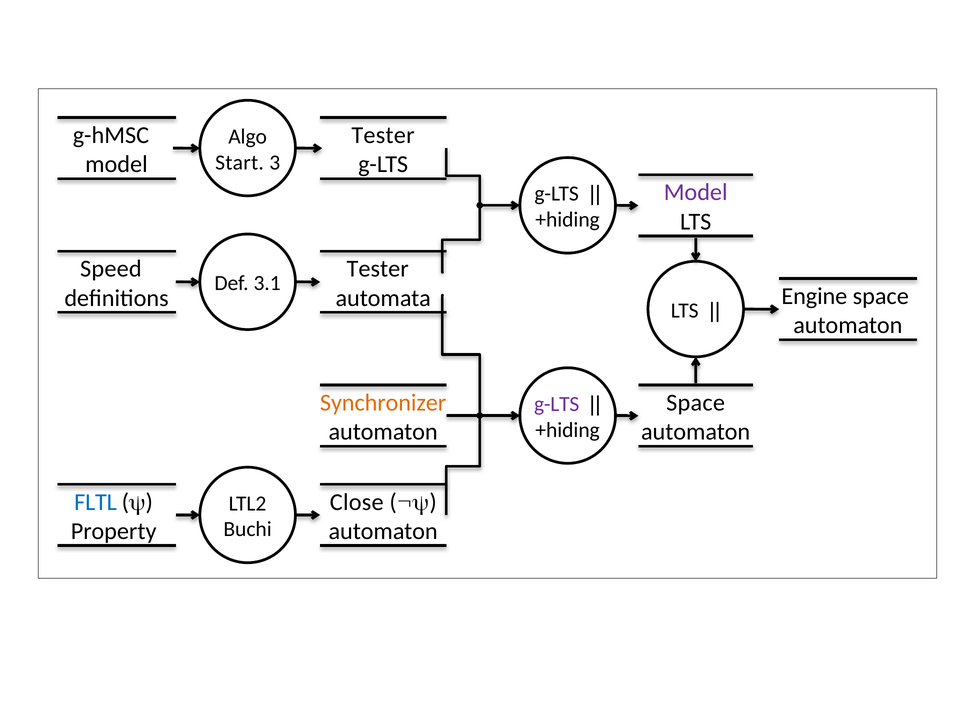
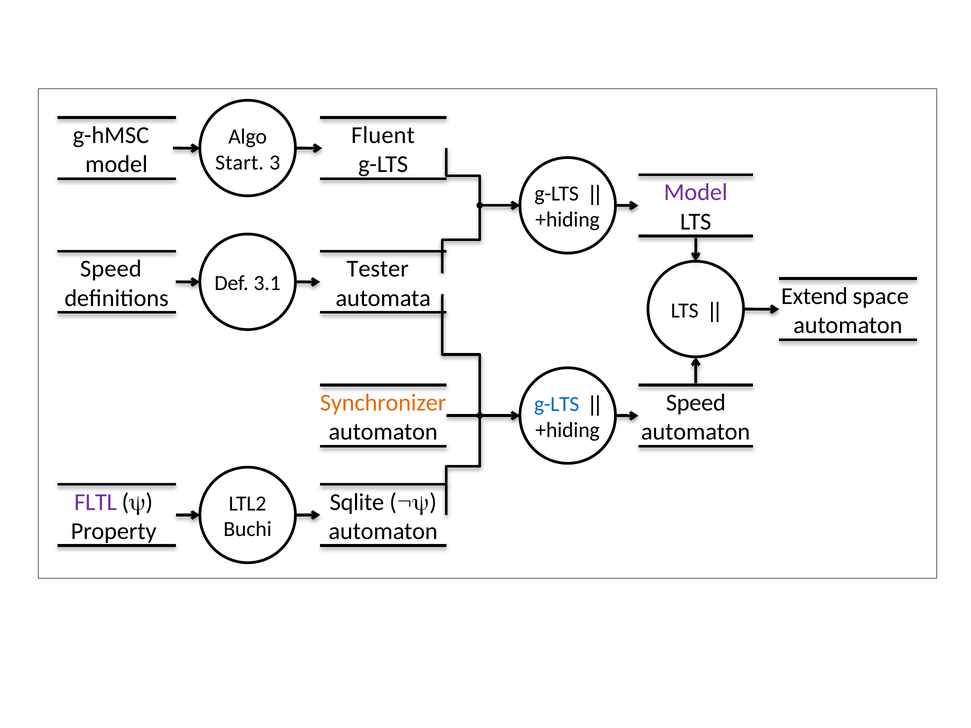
Tester: Tester -> Fluent (383, 135)
Engine: Engine -> Extend (814, 296)
Space: Space -> Speed (696, 403)
g-LTS colour: purple -> blue (557, 404)
FLTL colour: blue -> purple (96, 502)
Close: Close -> Sqlite (357, 502)
